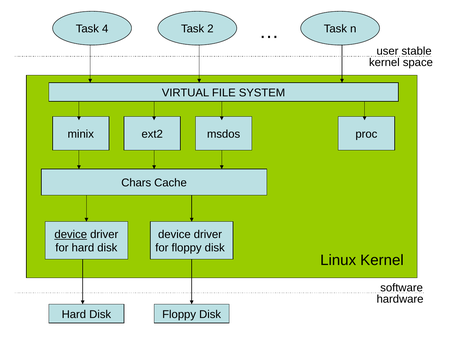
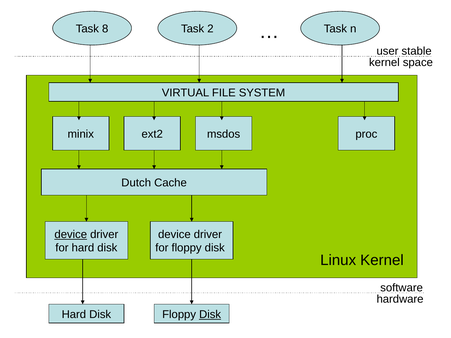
4: 4 -> 8 (105, 29)
Chars: Chars -> Dutch (136, 183)
Disk underline: none -> present (210, 315)
